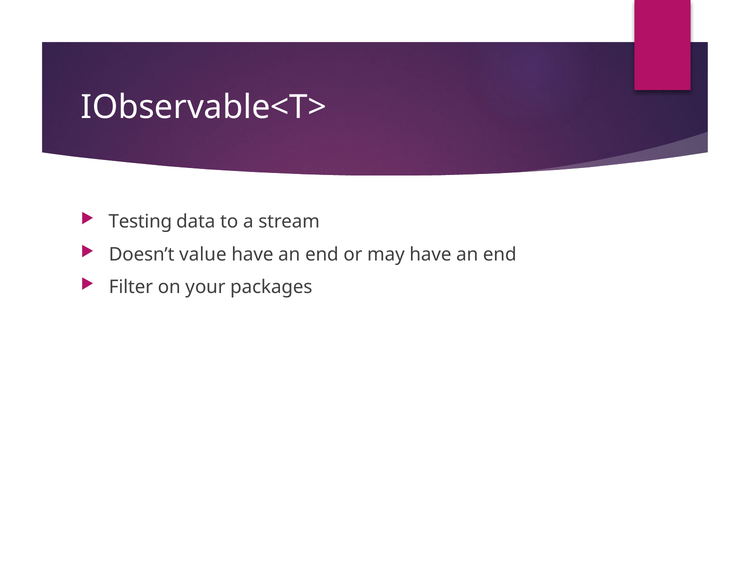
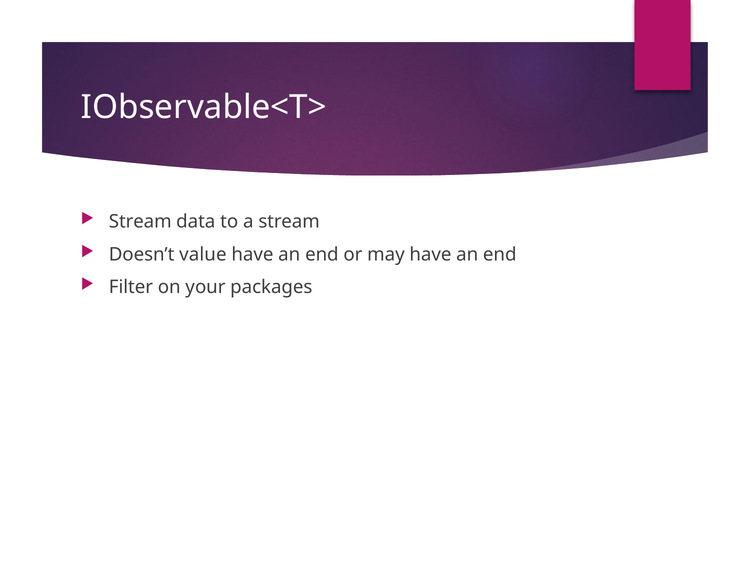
Testing: Testing -> Stream (140, 221)
